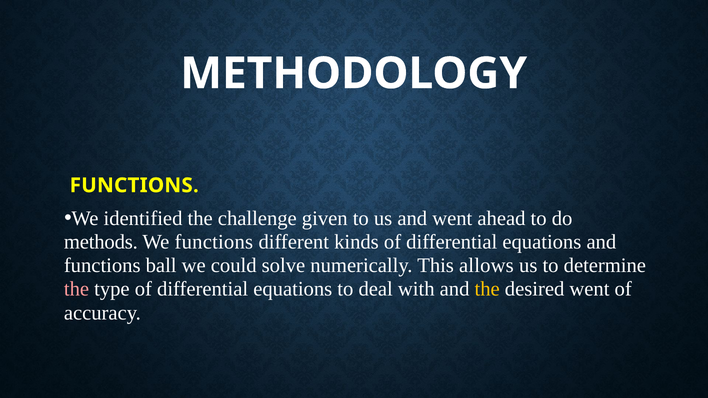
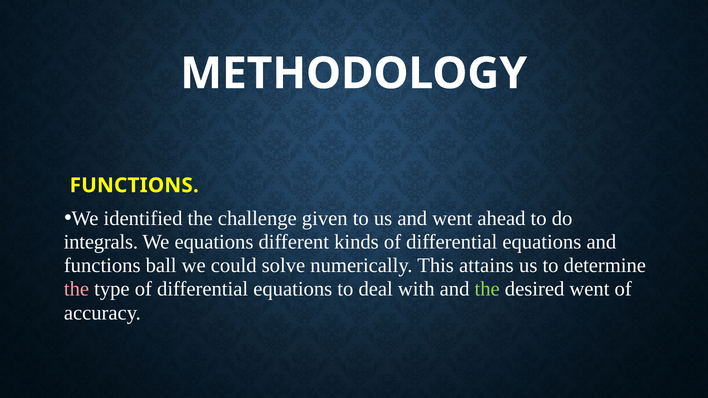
methods: methods -> integrals (101, 242)
We functions: functions -> equations (214, 242)
allows: allows -> attains (486, 266)
the colour: yellow -> light green (487, 289)
